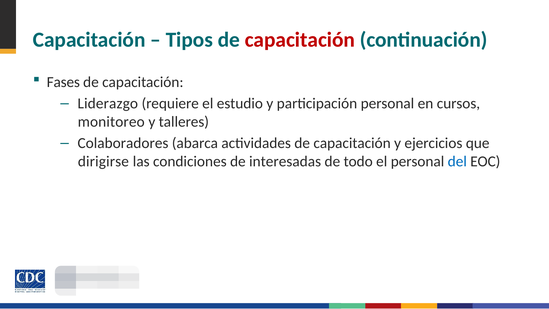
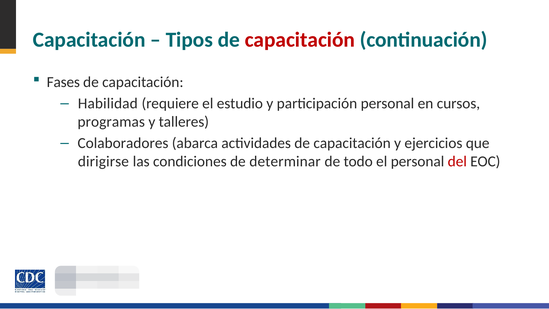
Liderazgo: Liderazgo -> Habilidad (108, 103)
monitoreo: monitoreo -> programas (111, 122)
interesadas: interesadas -> determinar (285, 161)
del colour: blue -> red (457, 161)
